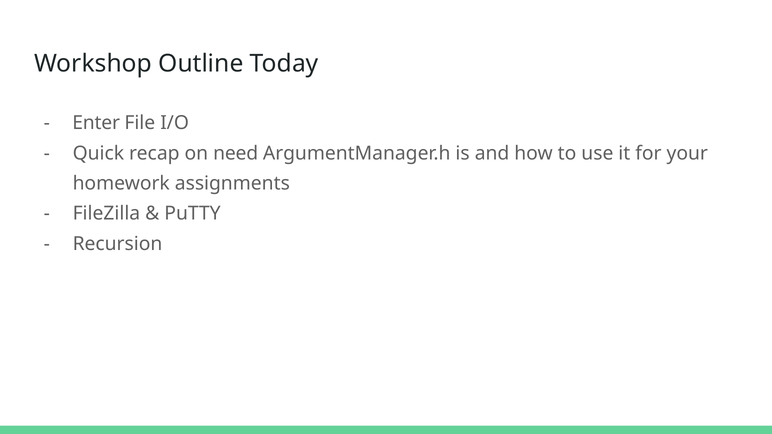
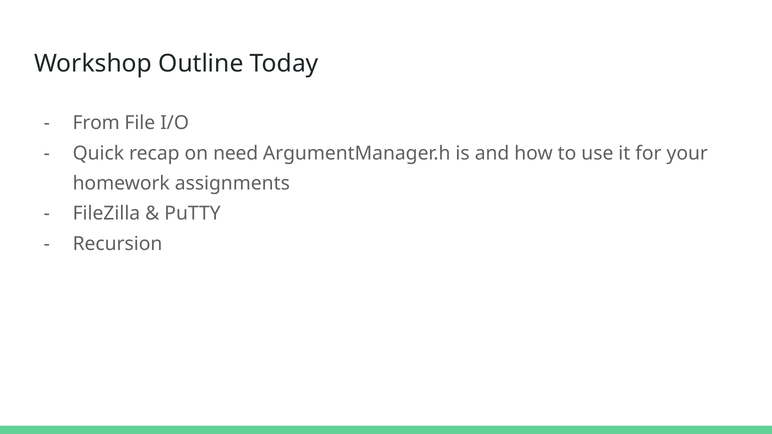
Enter: Enter -> From (96, 123)
